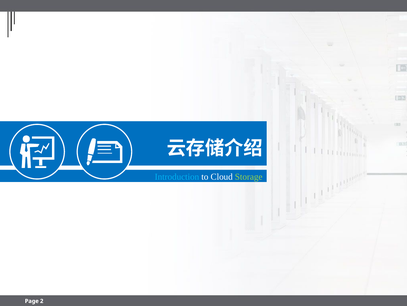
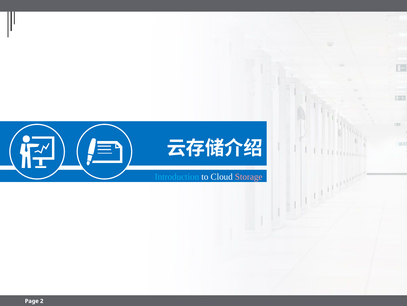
Storage colour: light green -> pink (249, 176)
